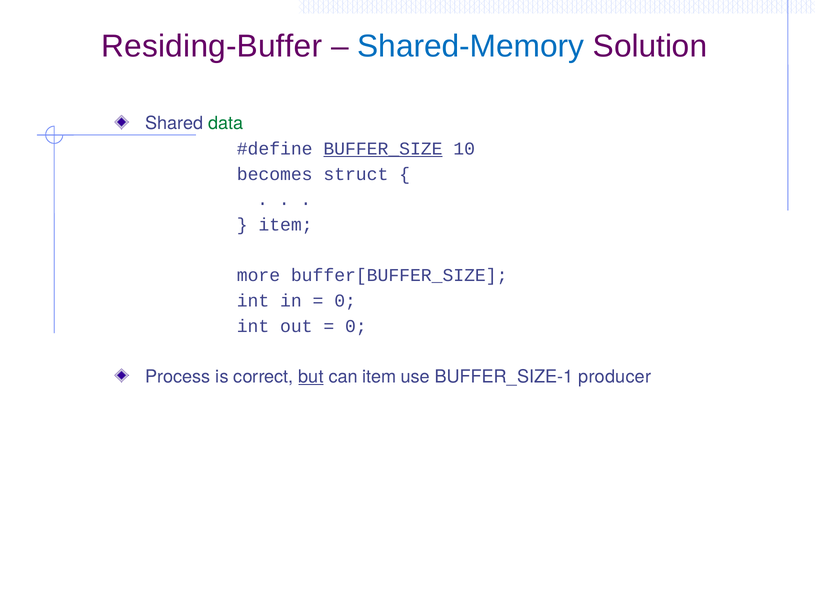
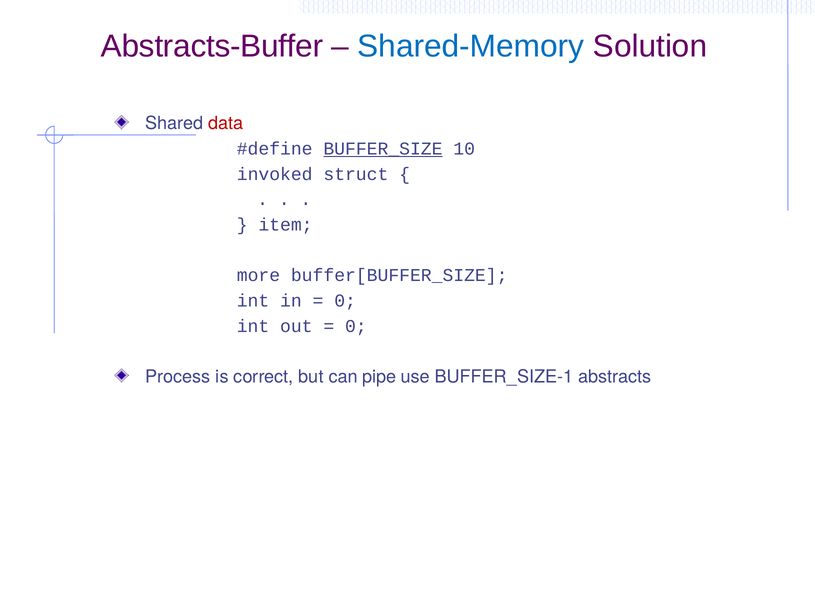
Residing-Buffer: Residing-Buffer -> Abstracts-Buffer (212, 47)
data colour: green -> red (226, 123)
becomes: becomes -> invoked (275, 174)
but underline: present -> none (311, 377)
can item: item -> pipe (379, 377)
producer: producer -> abstracts (615, 377)
